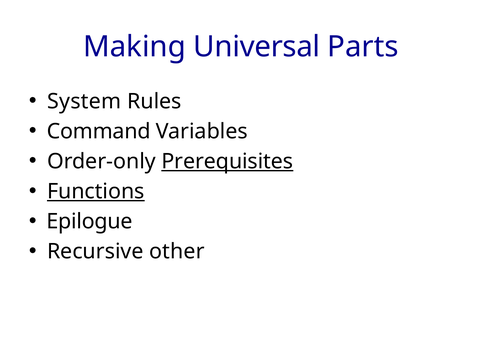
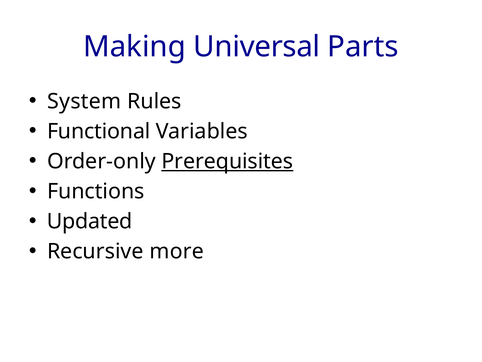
Command: Command -> Functional (99, 131)
Functions underline: present -> none (96, 191)
Epilogue: Epilogue -> Updated (90, 221)
other: other -> more (177, 251)
